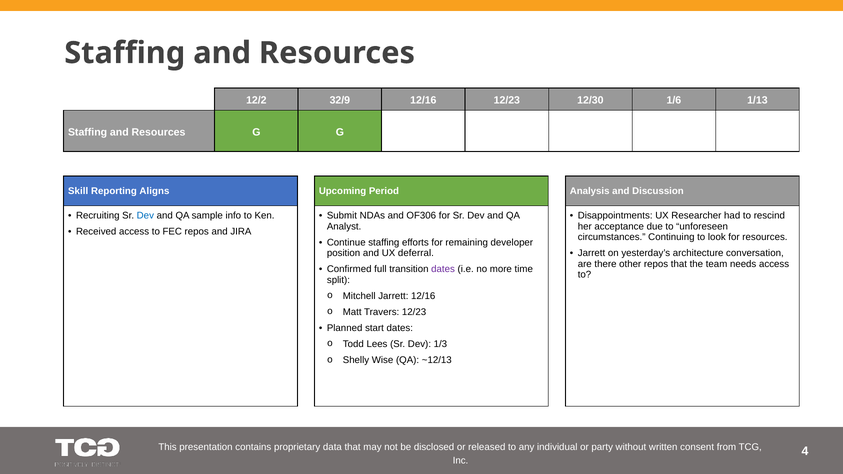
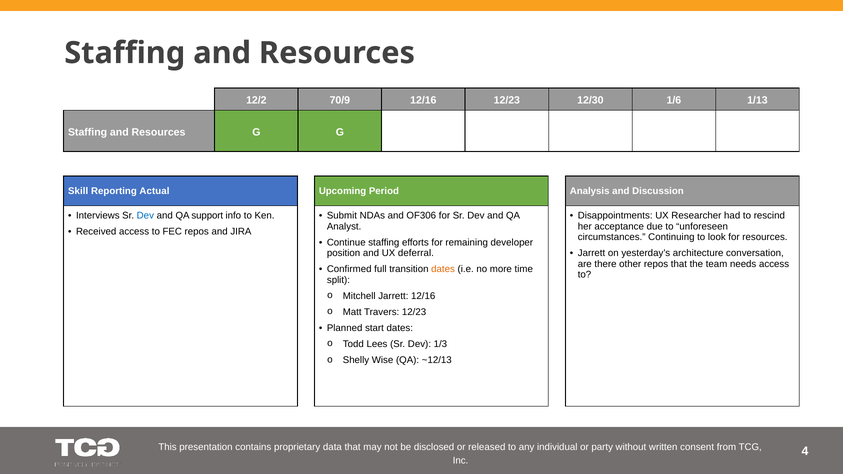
32/9: 32/9 -> 70/9 (340, 100)
Aligns: Aligns -> Actual (154, 191)
Recruiting: Recruiting -> Interviews (98, 216)
sample: sample -> support (207, 216)
dates colour: purple -> orange (443, 269)
